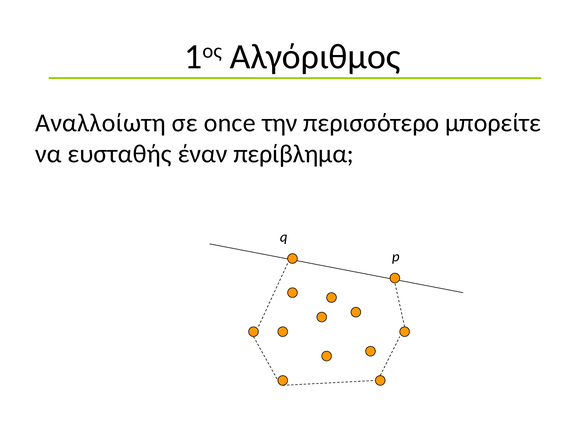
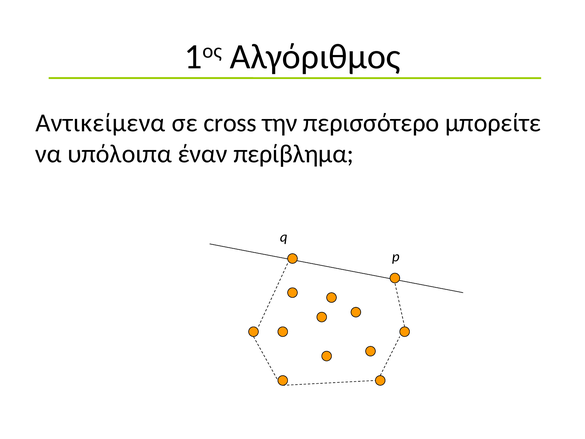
Αναλλοίωτη: Αναλλοίωτη -> Αντικείμενα (100, 123)
once: once -> cross (230, 123)
ευσταθής: ευσταθής -> υπόλοιπα (120, 154)
